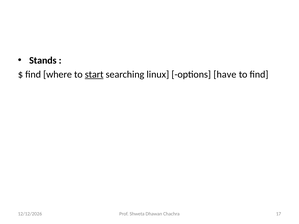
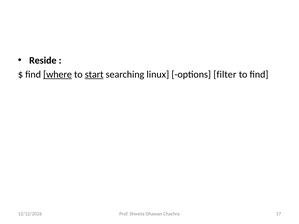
Stands: Stands -> Reside (43, 61)
where underline: none -> present (58, 74)
have: have -> filter (225, 74)
